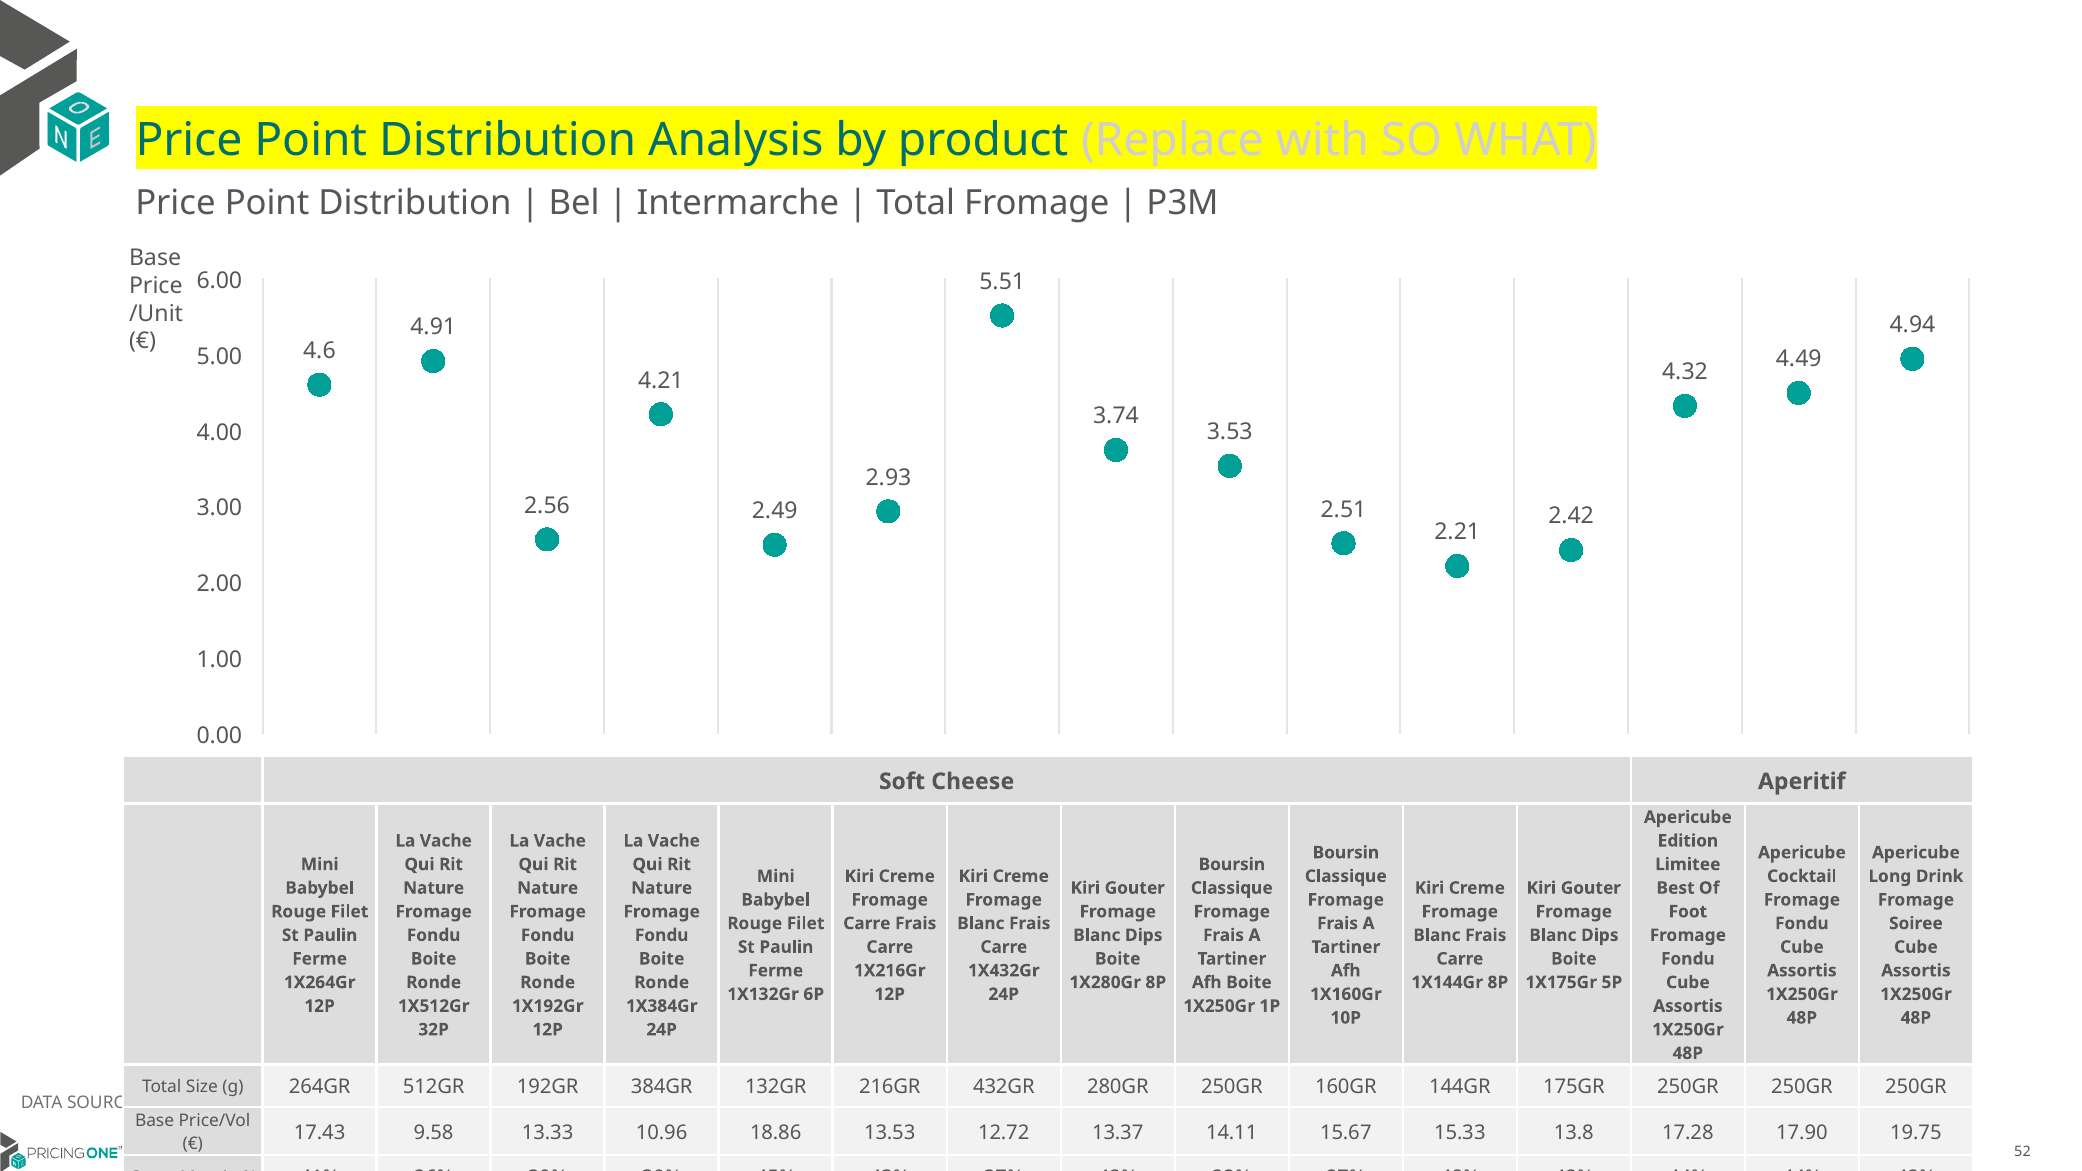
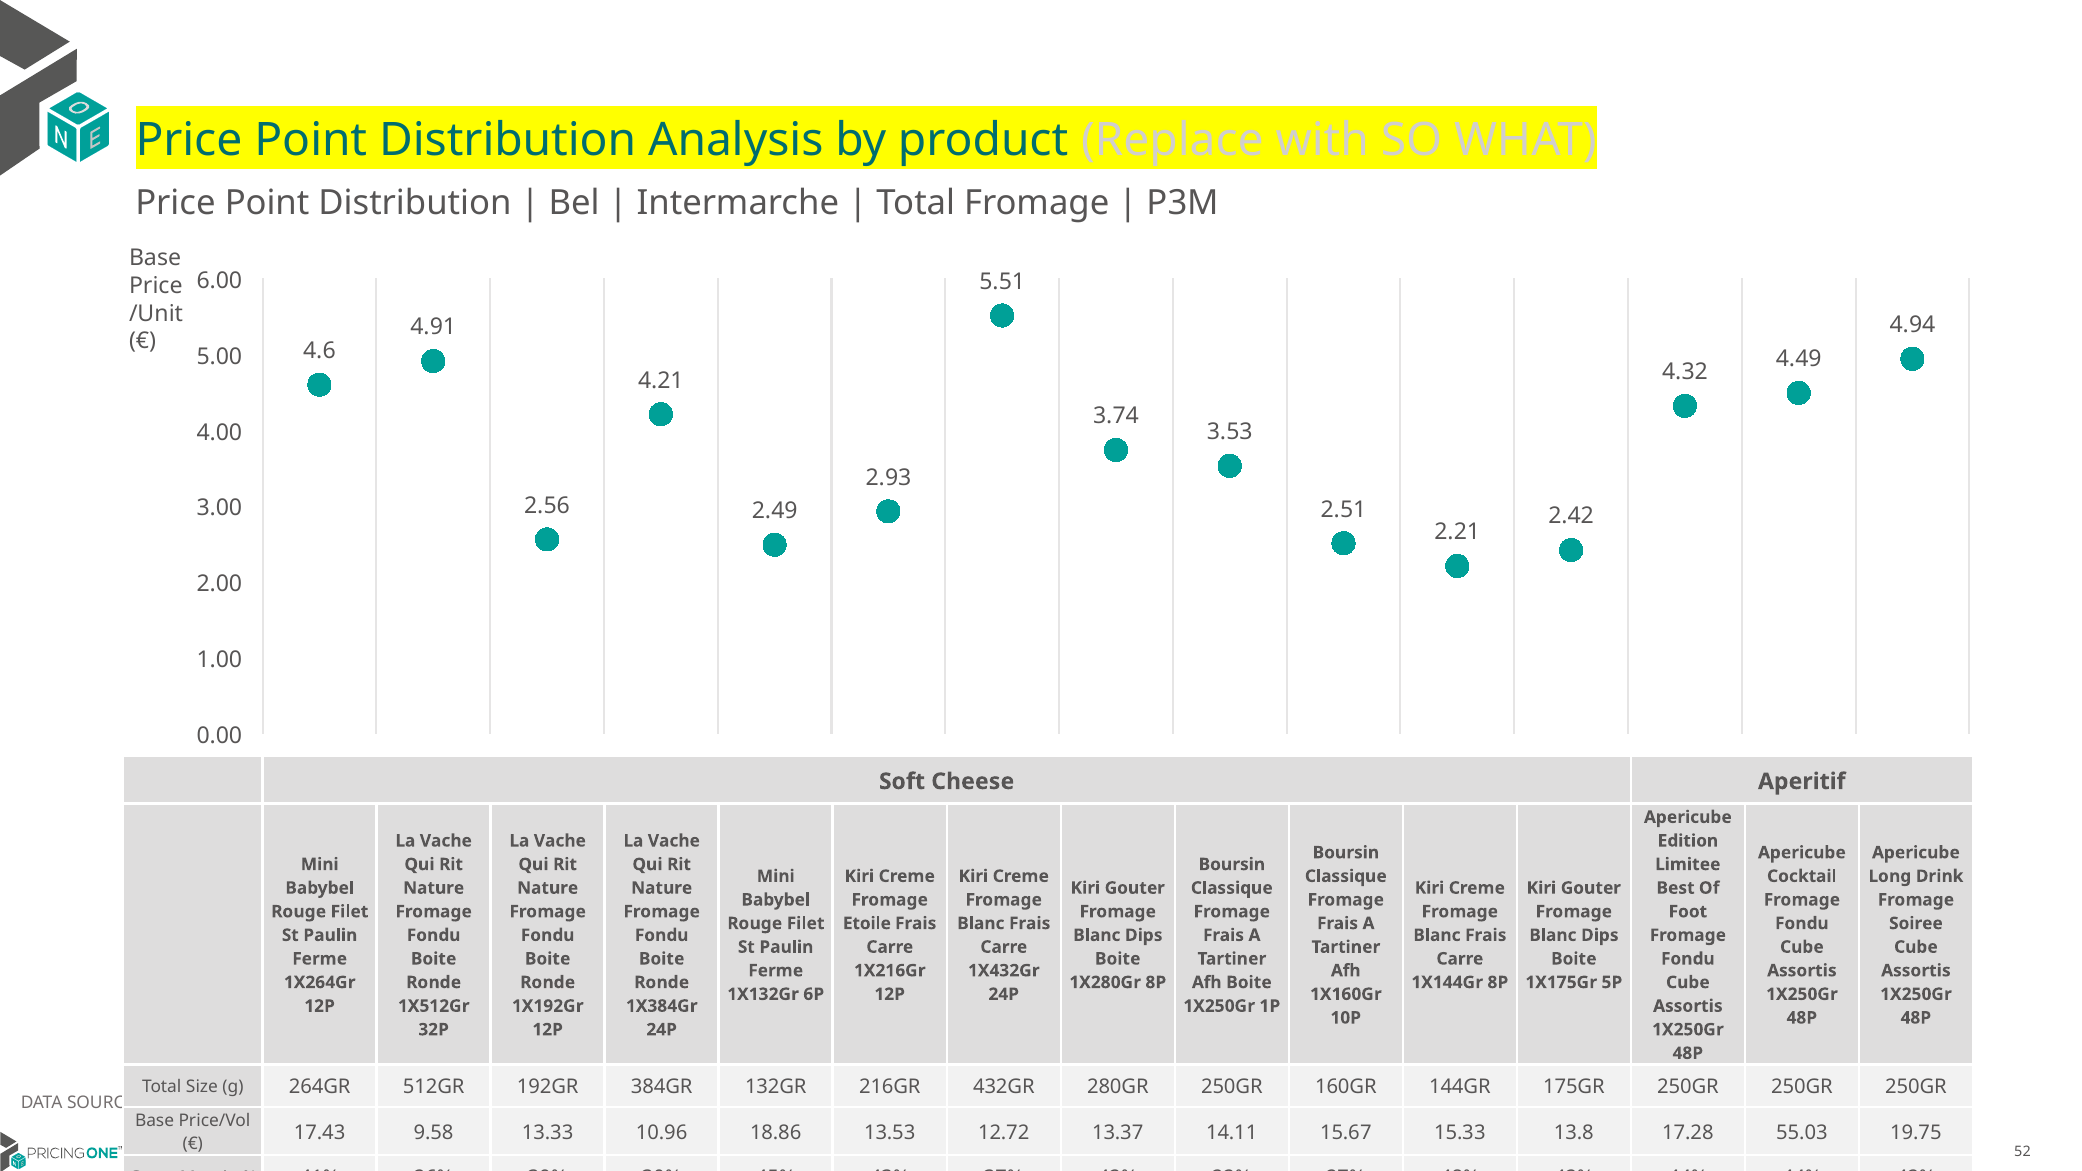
Carre: Carre -> Etoile (867, 924)
17.90: 17.90 -> 55.03 (1802, 1133)
